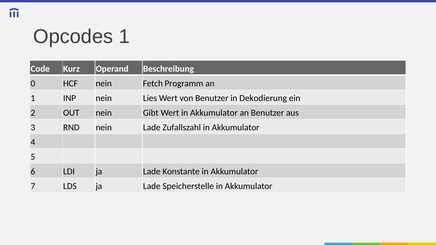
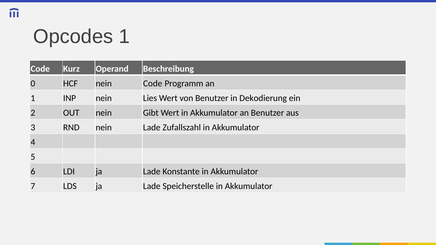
nein Fetch: Fetch -> Code (153, 84)
